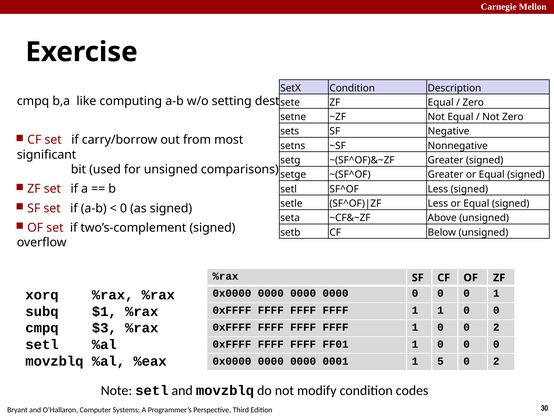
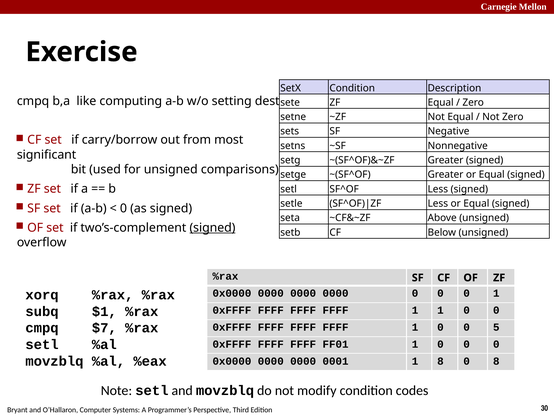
signed underline: none -> present (212, 227)
$3: $3 -> $7 (104, 328)
0 0 2: 2 -> 5 (496, 327)
1 5: 5 -> 8 (440, 361)
2: 2 -> 8 (496, 361)
